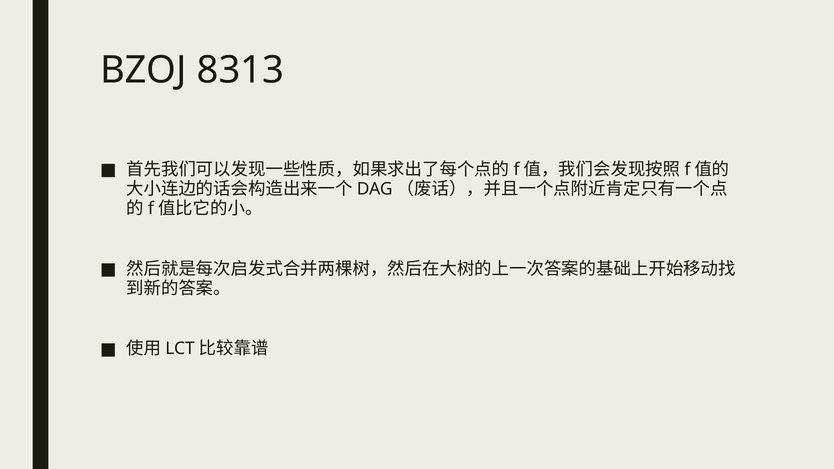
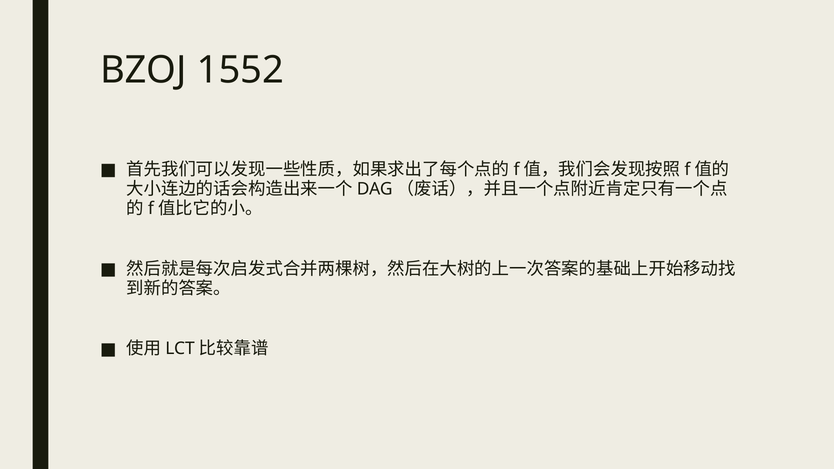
8313: 8313 -> 1552 (240, 70)
